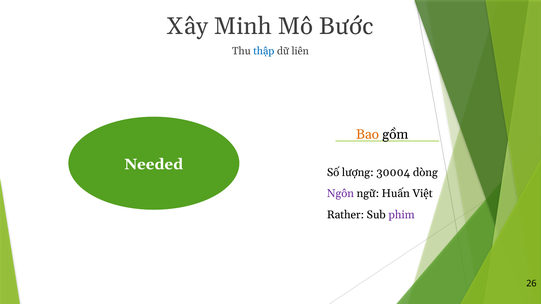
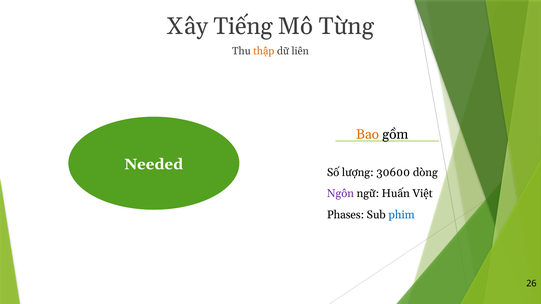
Minh: Minh -> Tiếng (243, 26)
Bước: Bước -> Từng (346, 26)
thập colour: blue -> orange (264, 51)
30004: 30004 -> 30600 (393, 172)
Rather: Rather -> Phases (345, 215)
phim colour: purple -> blue (402, 215)
